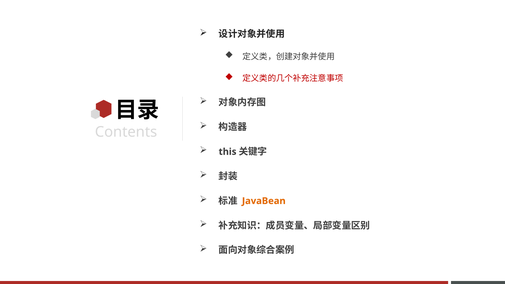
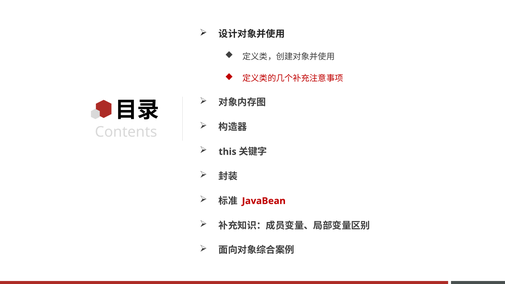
JavaBean colour: orange -> red (264, 201)
